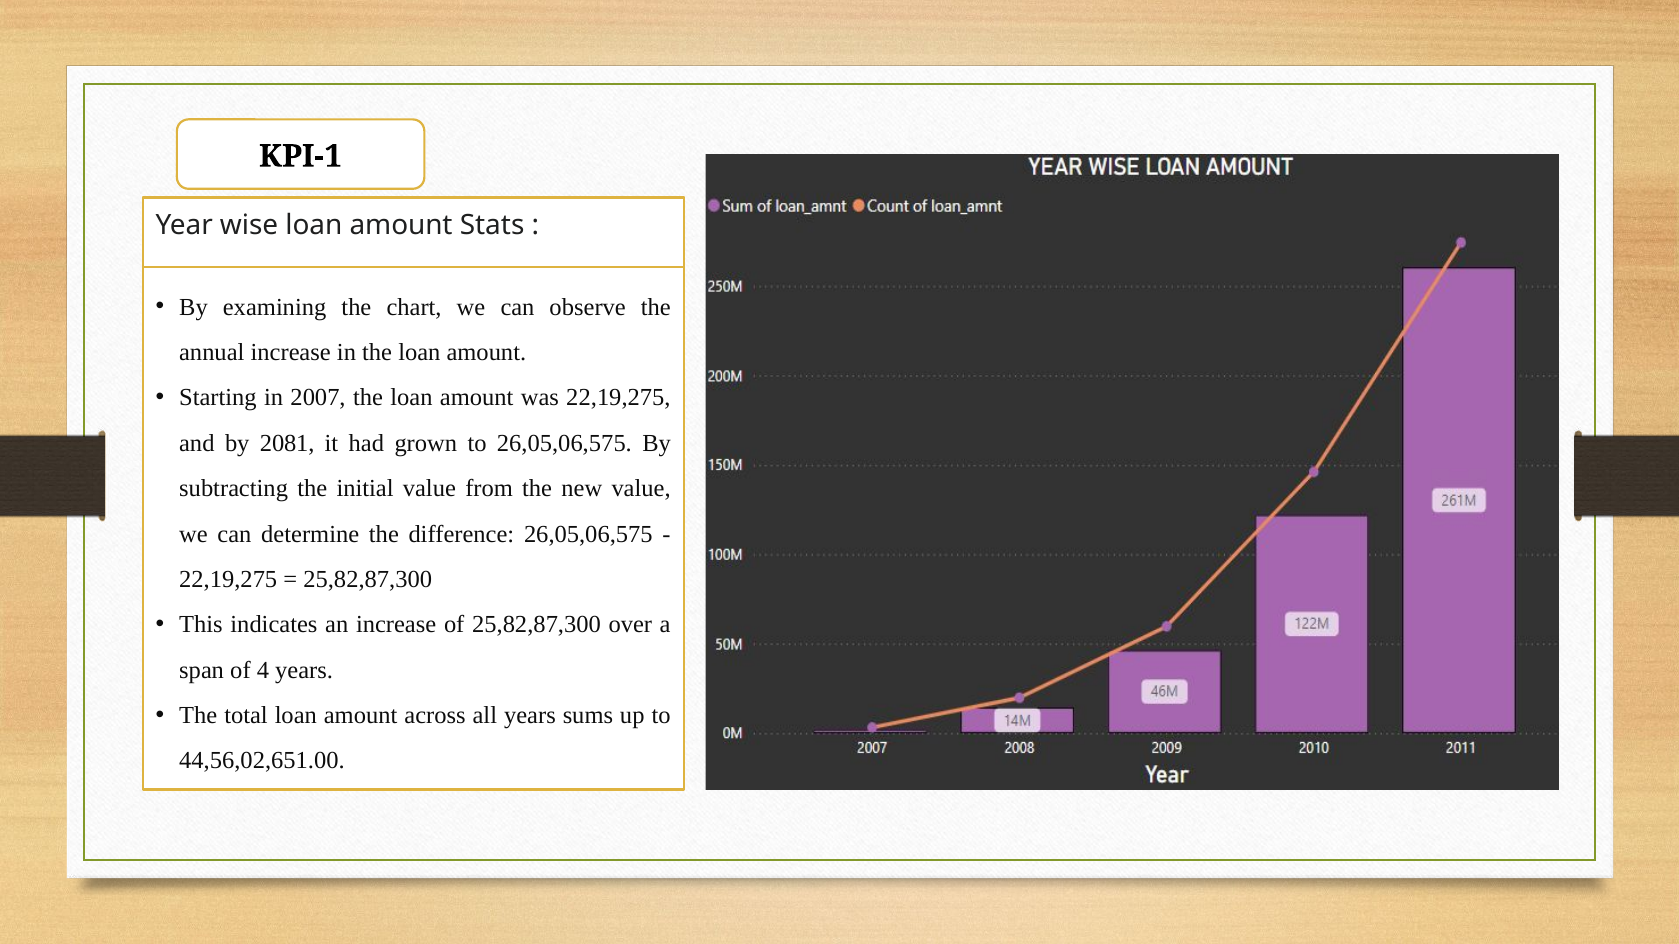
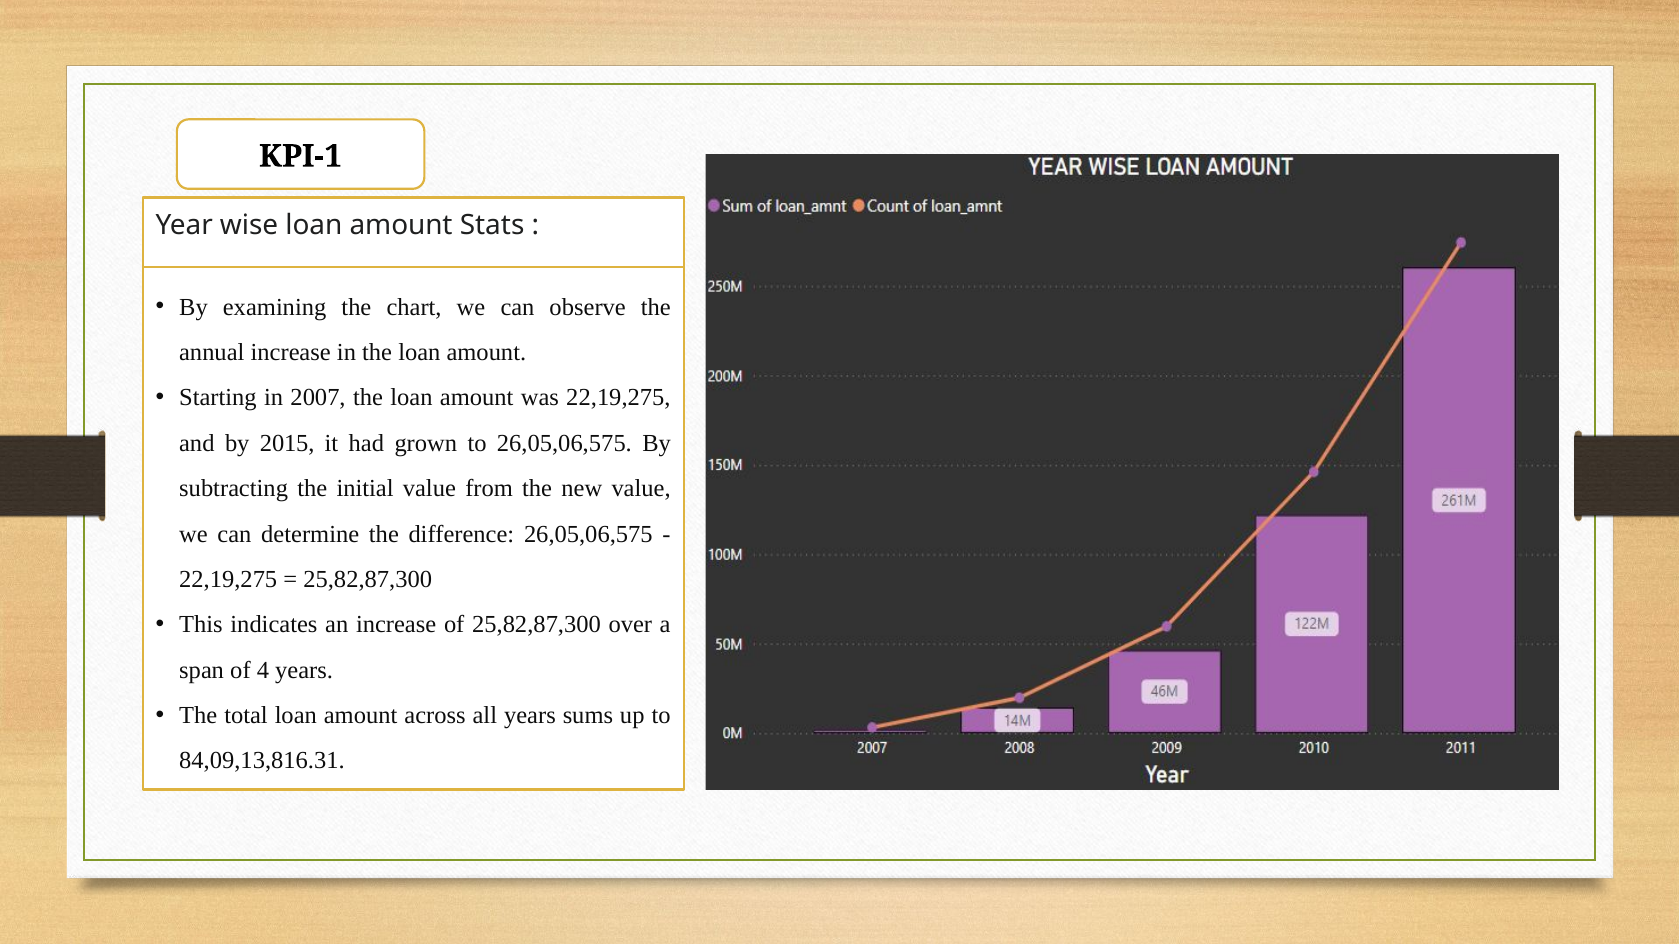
2081: 2081 -> 2015 (287, 443)
44,56,02,651.00: 44,56,02,651.00 -> 84,09,13,816.31 (262, 761)
